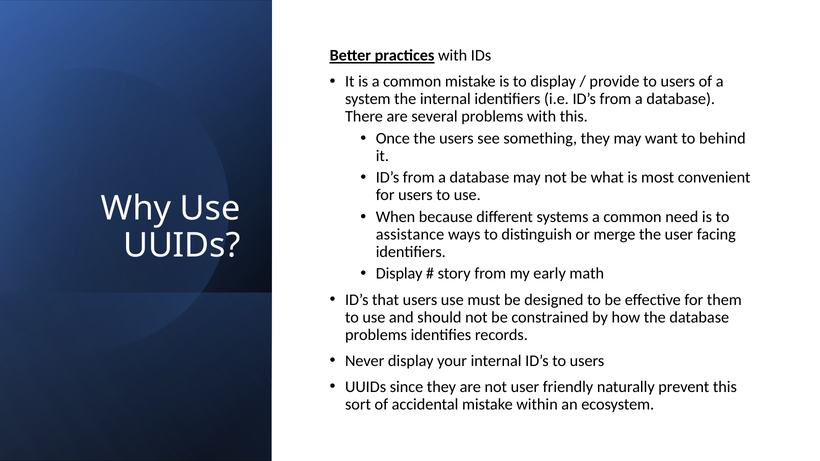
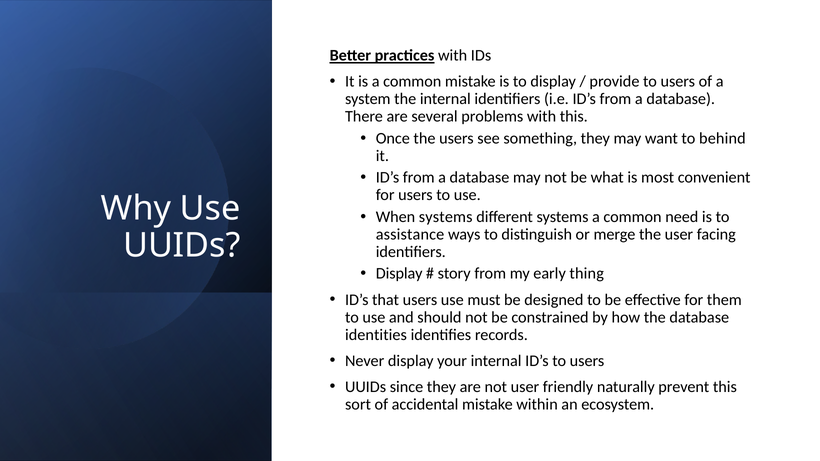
When because: because -> systems (446, 217)
math: math -> thing (587, 274)
problems: problems -> identities (376, 335)
